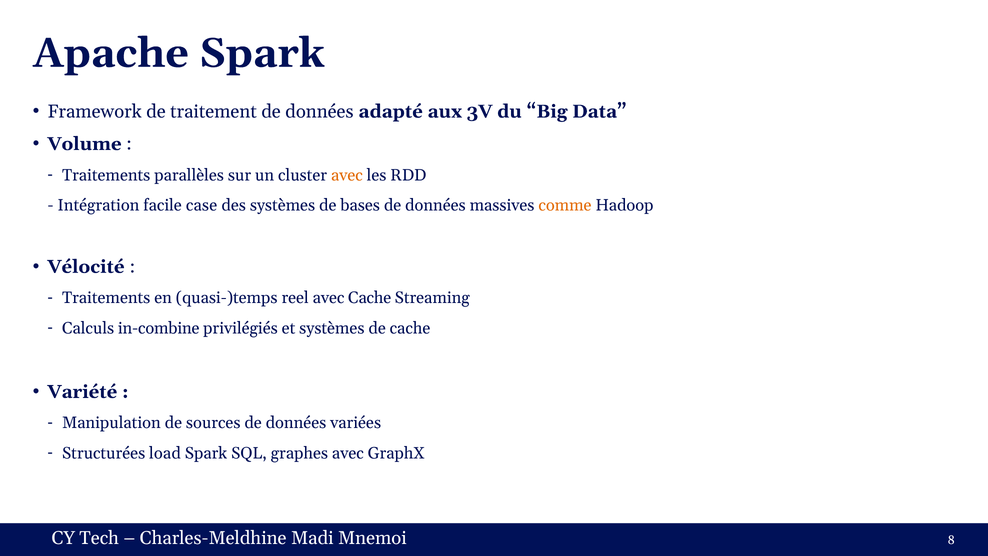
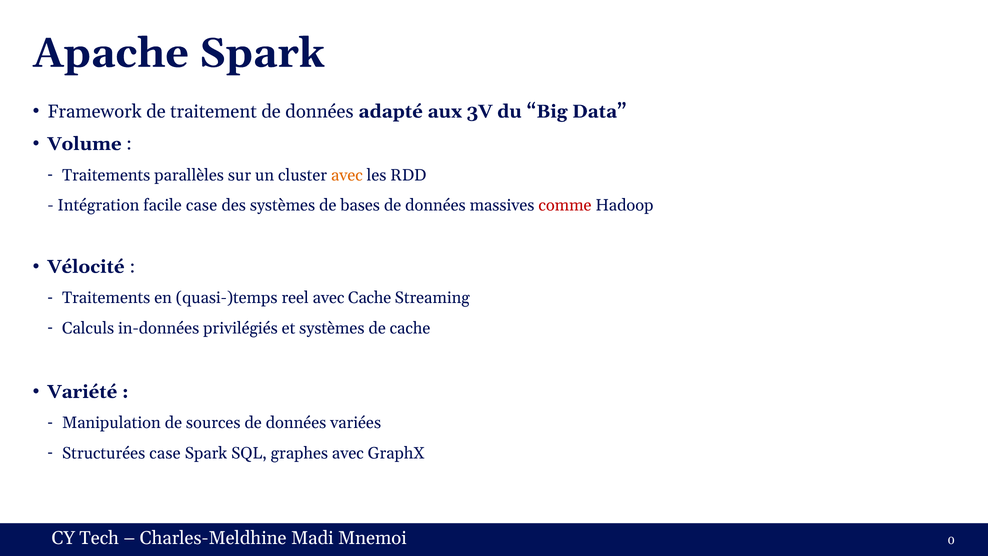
comme colour: orange -> red (565, 205)
in-combine: in-combine -> in-données (159, 328)
Structurées load: load -> case (165, 453)
8: 8 -> 0 (951, 539)
